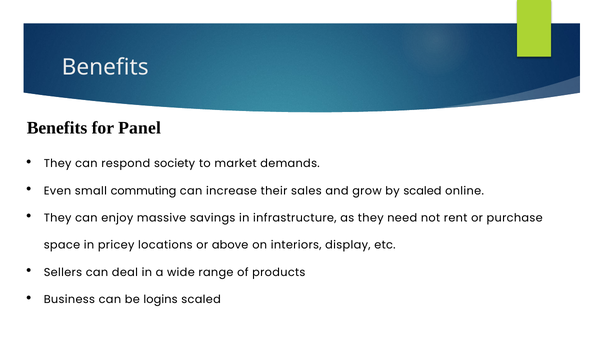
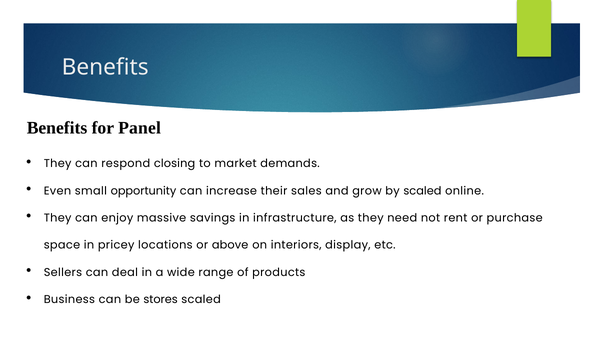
society: society -> closing (175, 164)
commuting: commuting -> opportunity (143, 191)
logins: logins -> stores (161, 299)
